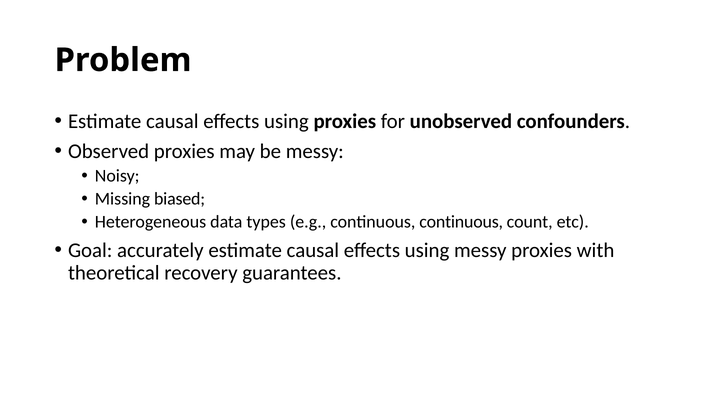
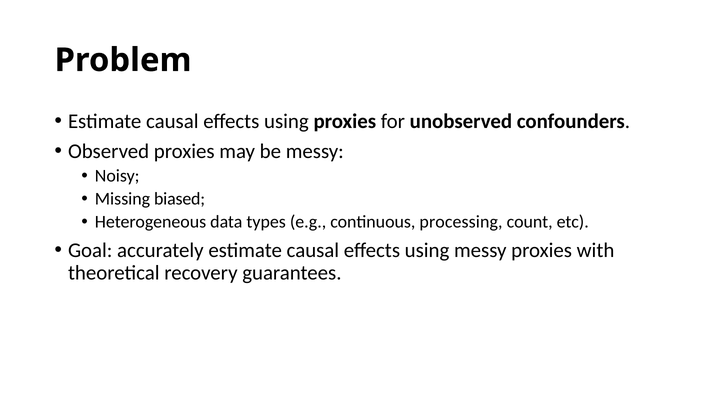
continuous continuous: continuous -> processing (461, 222)
